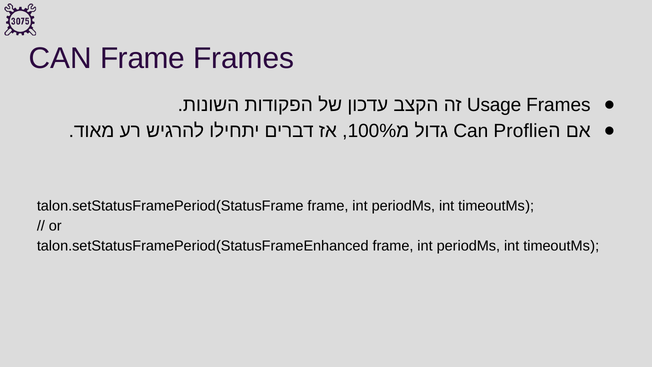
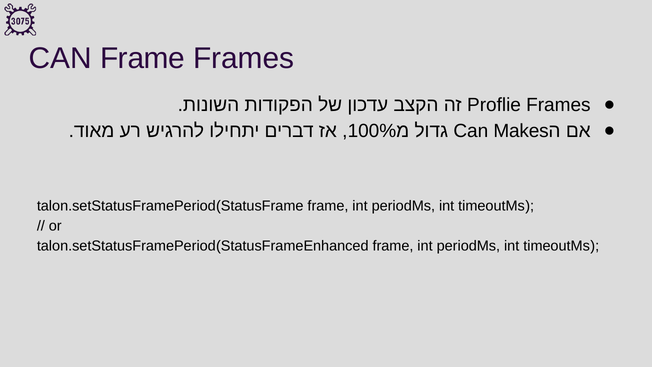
Usage: Usage -> Proflie (494, 105)
Proflie: Proflie -> Makes (521, 131)
